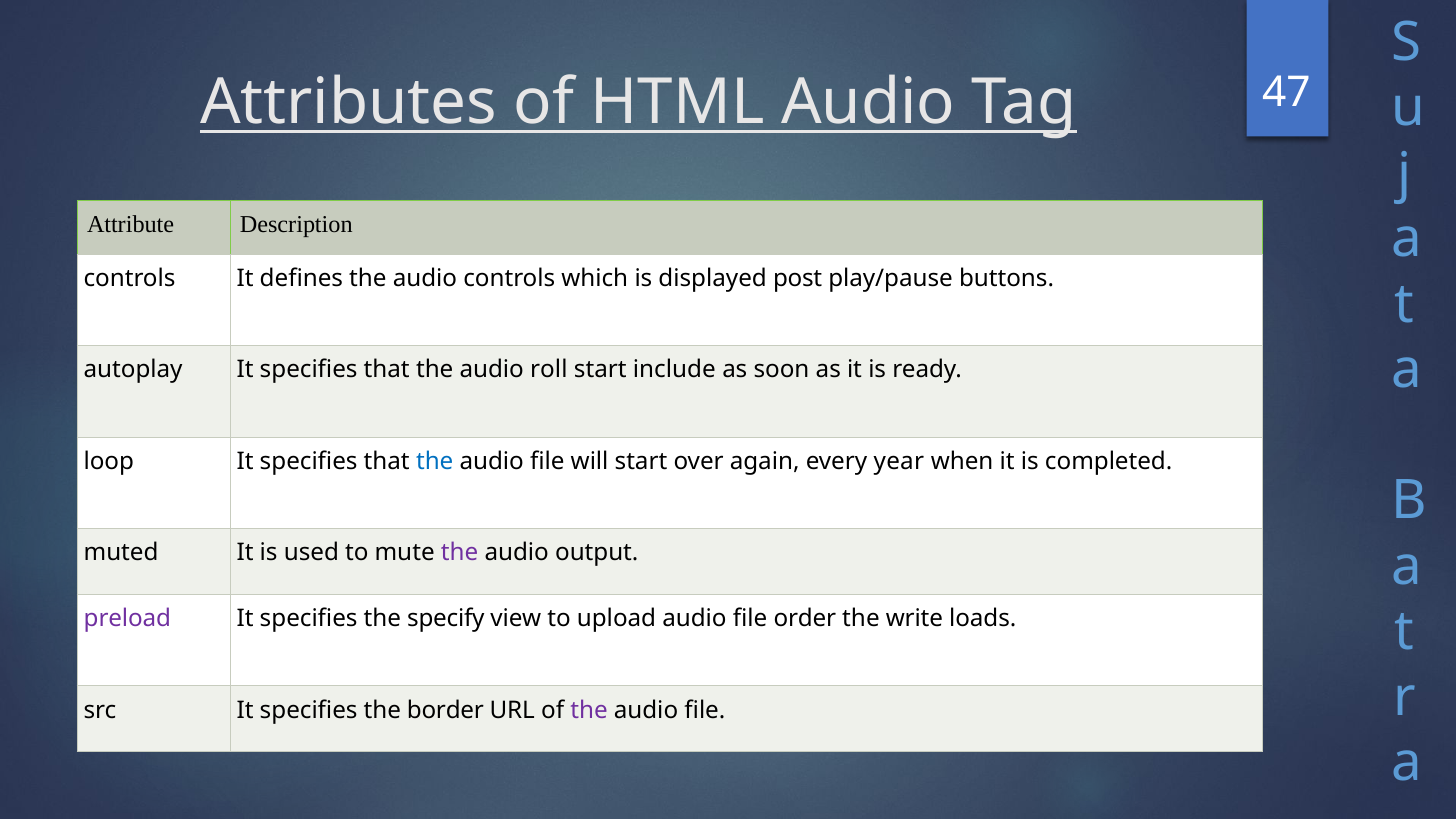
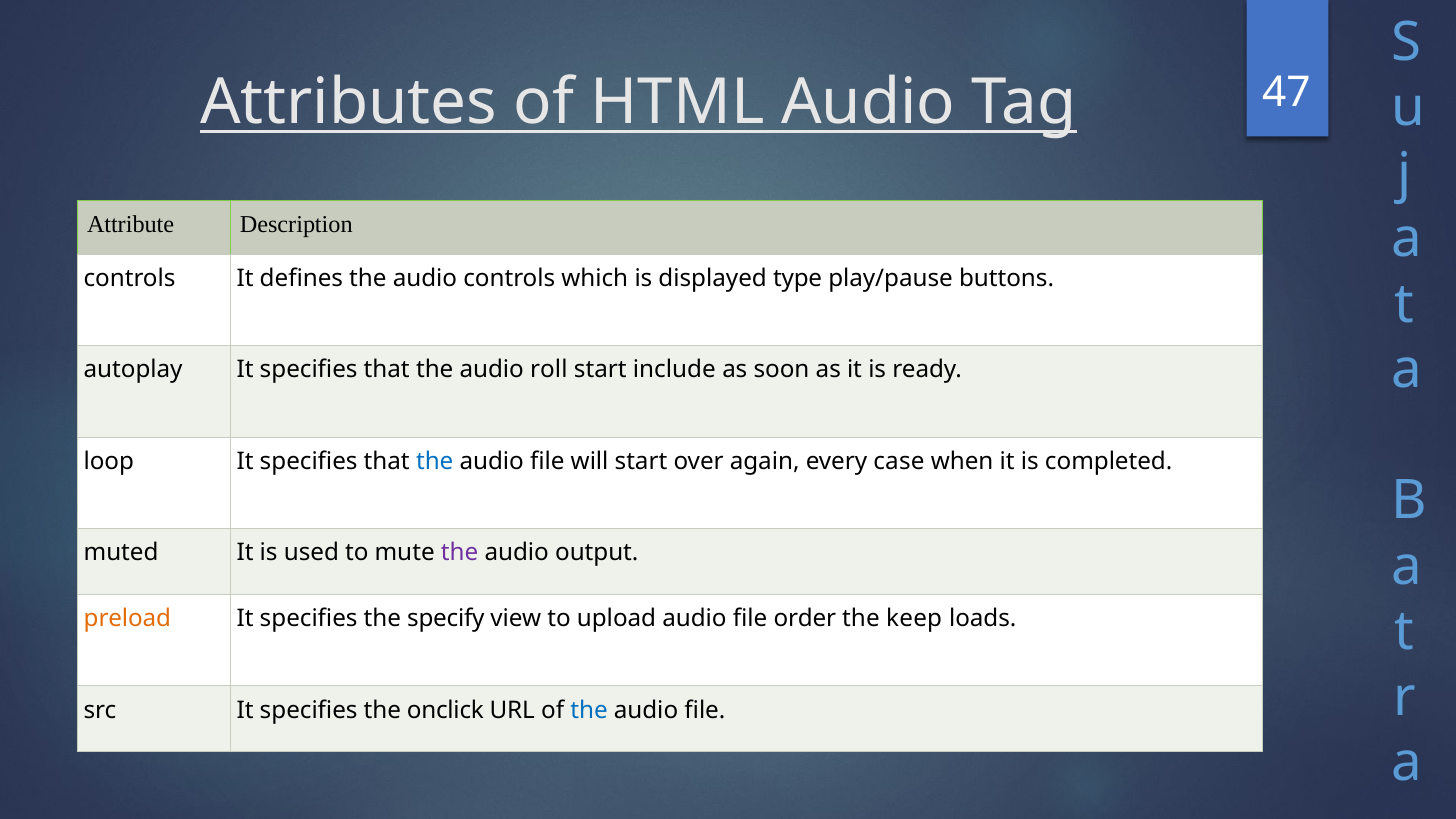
post: post -> type (798, 278)
year: year -> case (899, 461)
preload colour: purple -> orange (127, 619)
write: write -> keep (914, 619)
border: border -> onclick (445, 710)
the colour: purple -> blue (589, 710)
